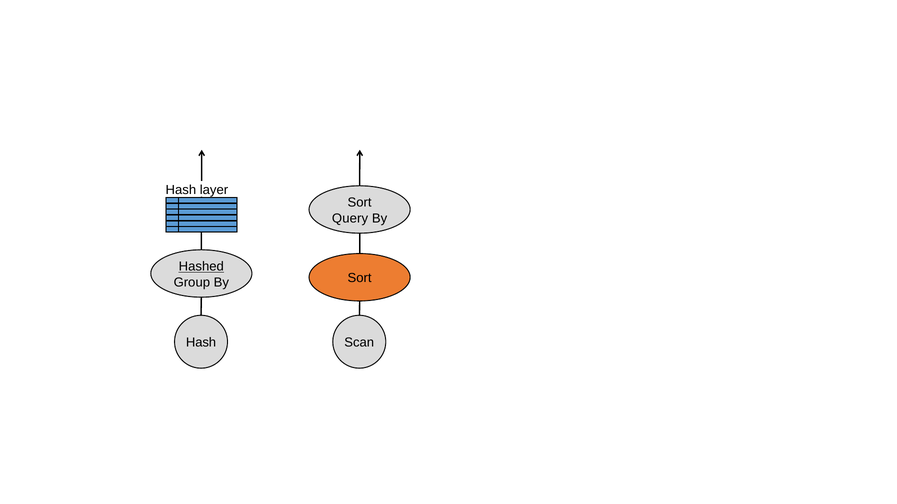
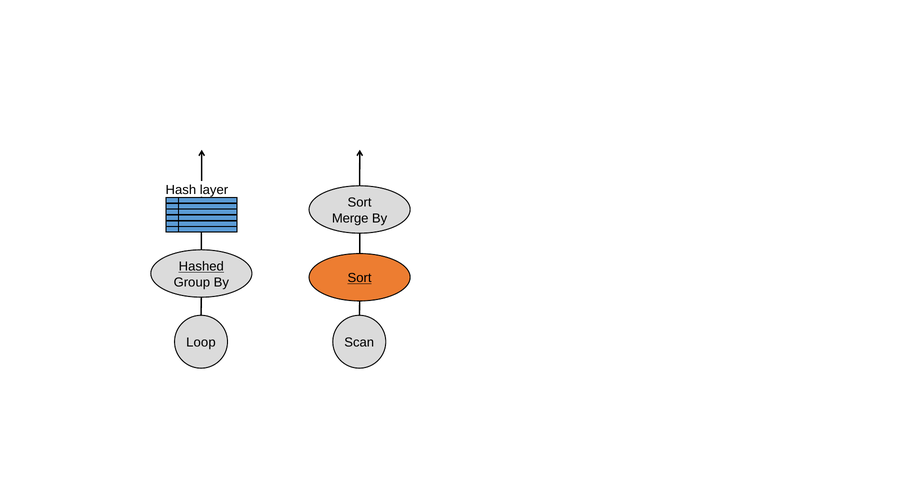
Query: Query -> Merge (350, 218)
Sort underline: none -> present (360, 278)
Hash: Hash -> Loop (201, 343)
